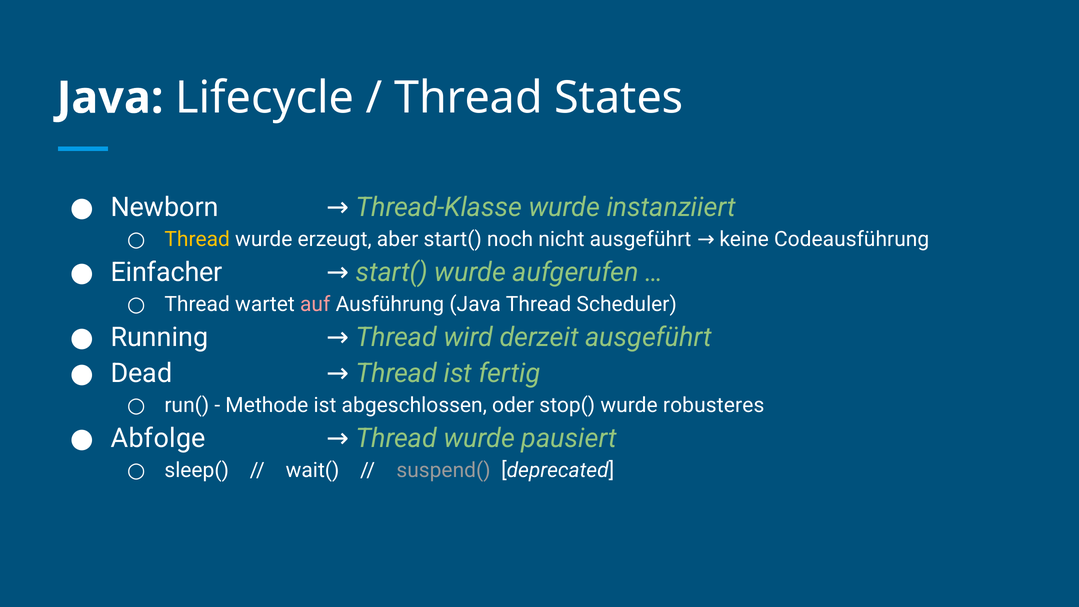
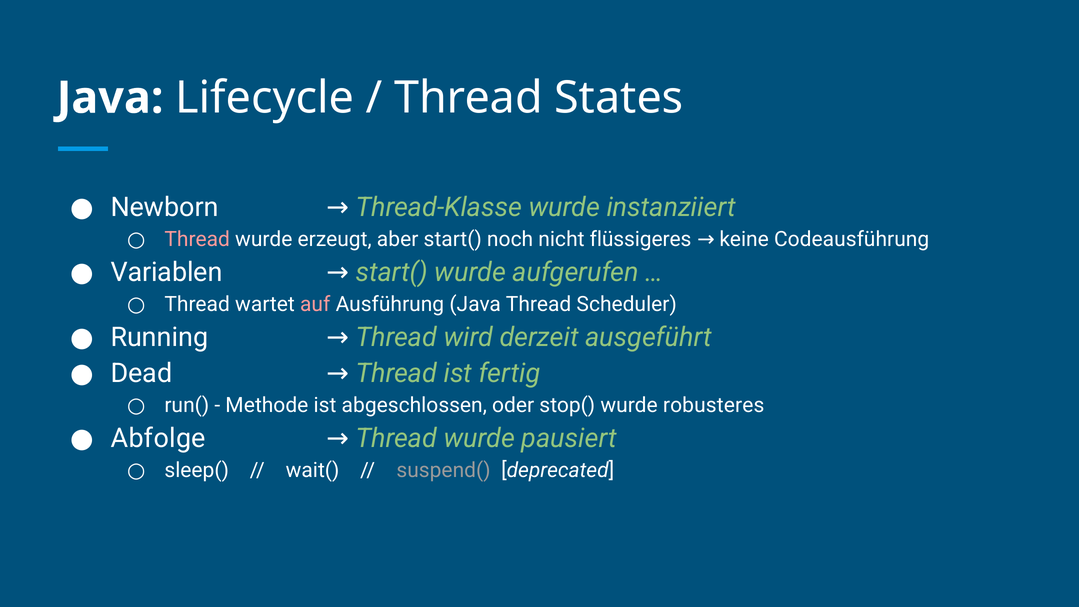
Thread colour: yellow -> pink (197, 239)
nicht ausgeführt: ausgeführt -> flüssigeres (641, 239)
Einfacher: Einfacher -> Variablen (167, 272)
